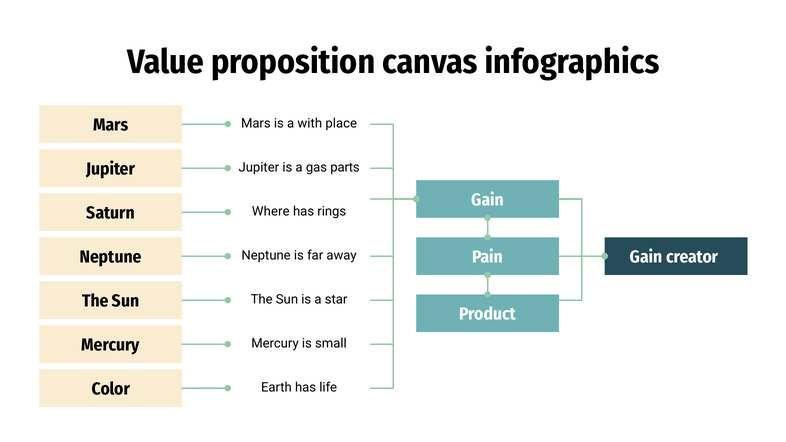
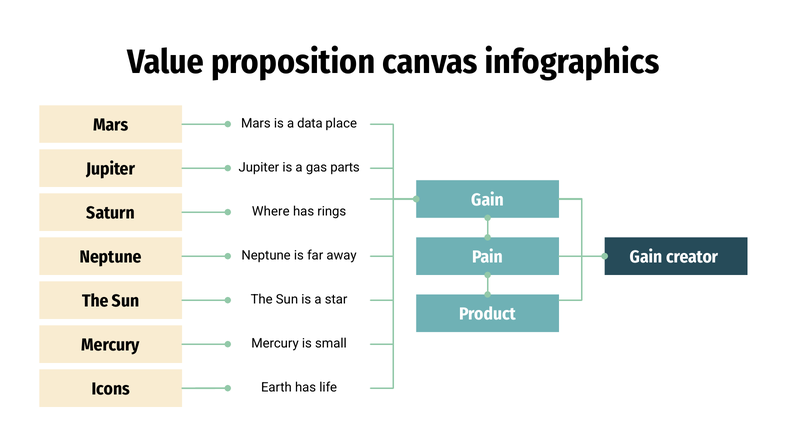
with: with -> data (310, 124)
Color: Color -> Icons (111, 389)
